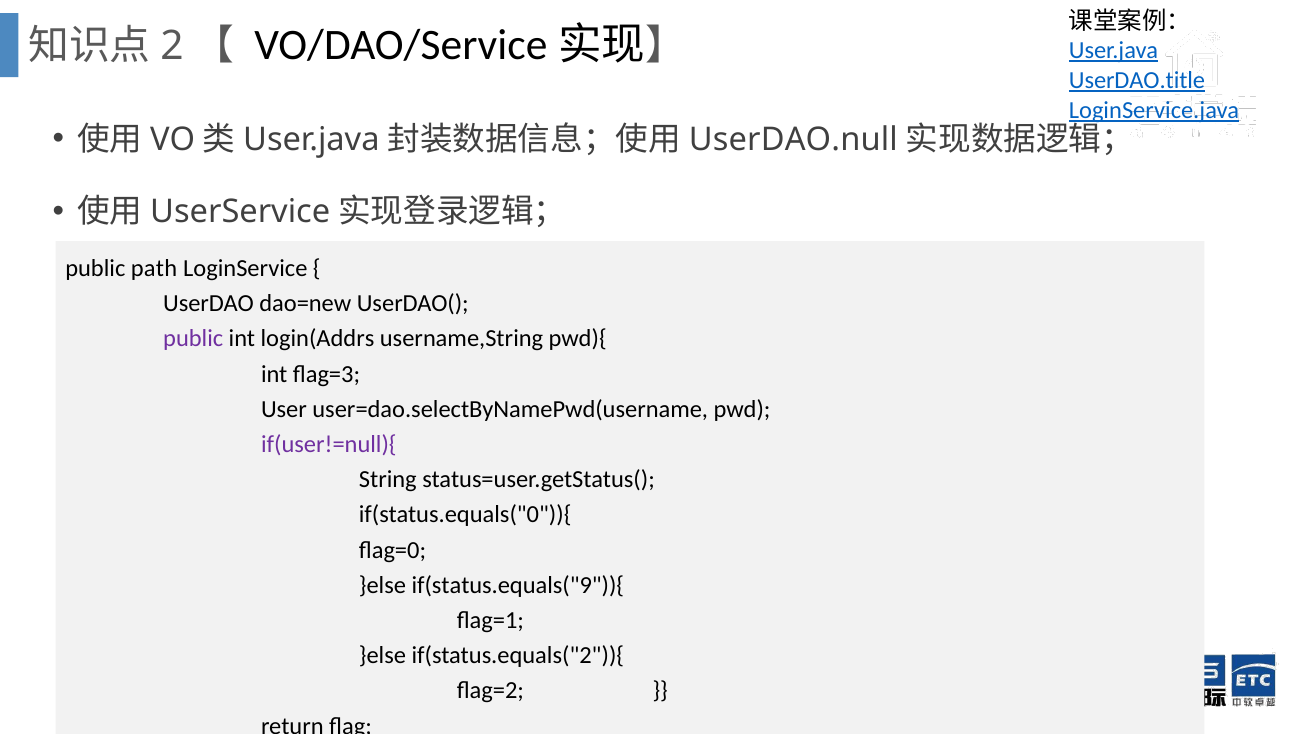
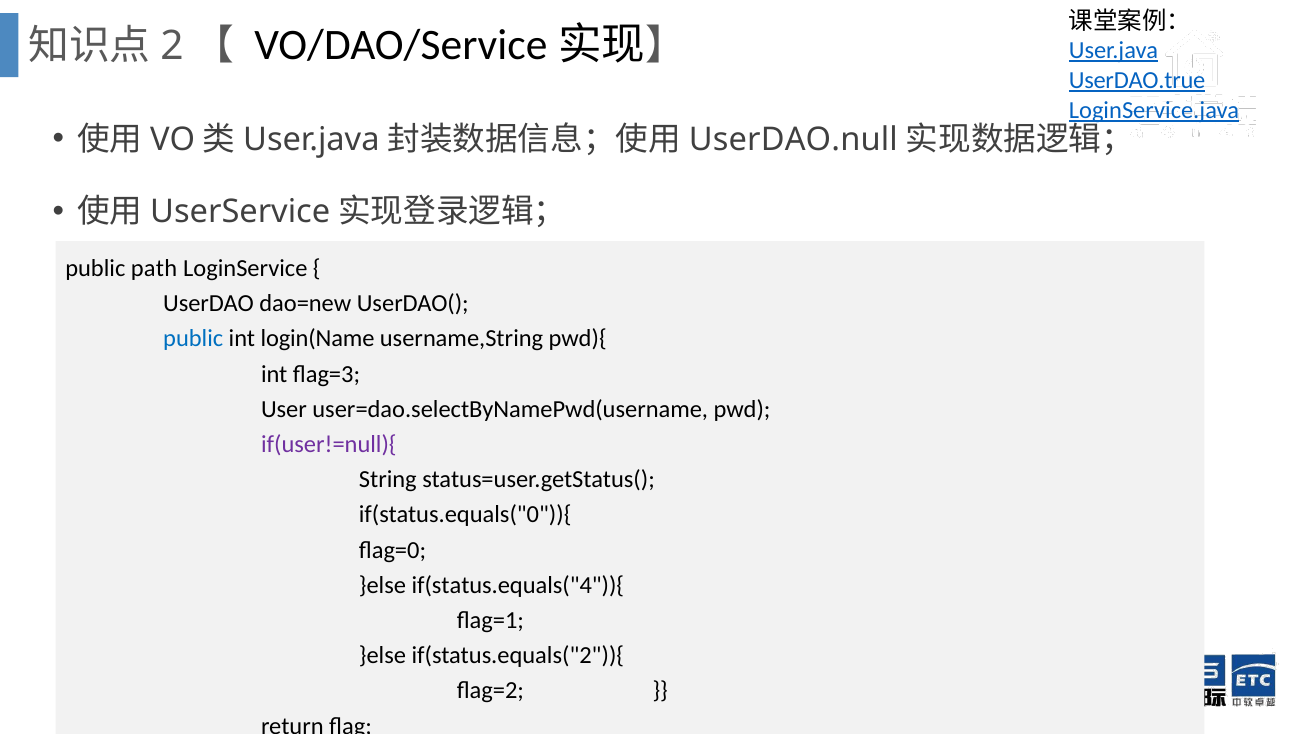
UserDAO.title: UserDAO.title -> UserDAO.true (1137, 80)
public colour: purple -> blue (193, 339)
login(Addrs: login(Addrs -> login(Name (318, 339)
if(status.equals("9")){: if(status.equals("9")){ -> if(status.equals("4")){ (518, 585)
